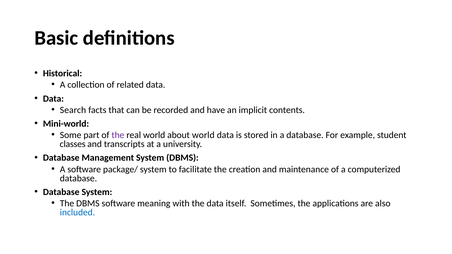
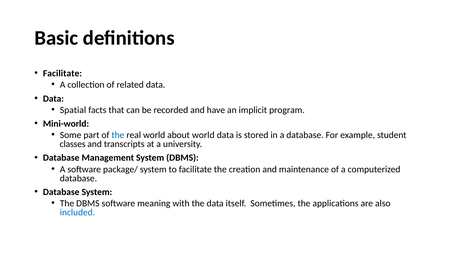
Historical: Historical -> Facilitate (62, 74)
Search: Search -> Spatial (73, 110)
contents: contents -> program (287, 110)
the colour: purple -> blue (118, 135)
